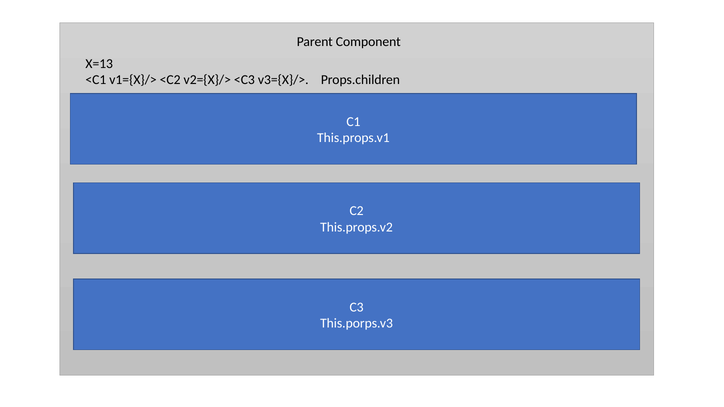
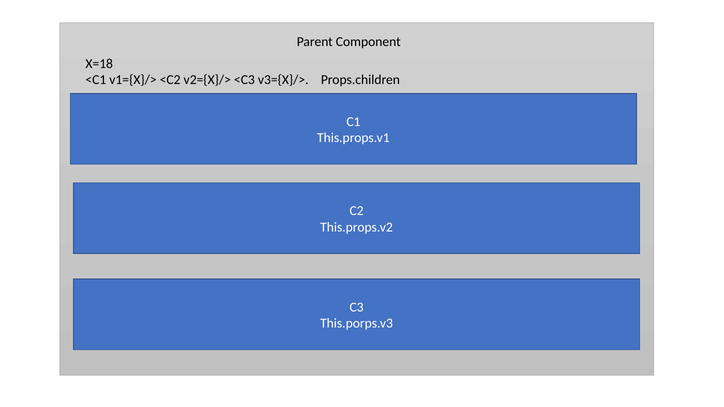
X=13: X=13 -> X=18 (99, 64)
